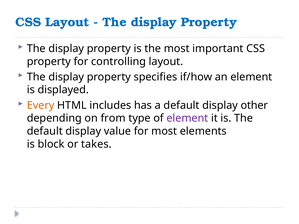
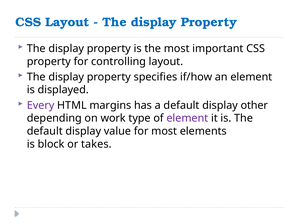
Every colour: orange -> purple (41, 105)
includes: includes -> margins (110, 105)
from: from -> work (113, 118)
